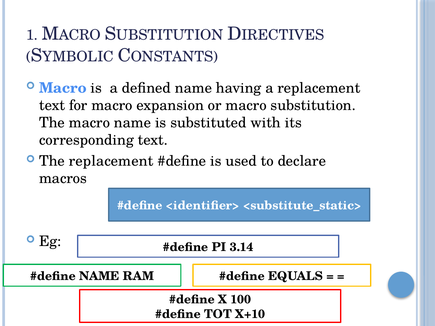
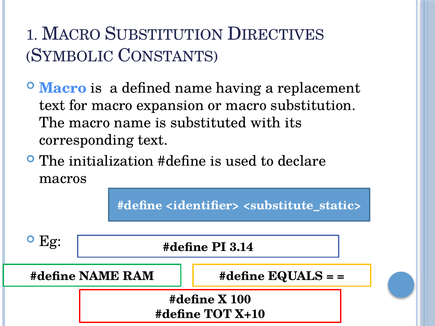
The replacement: replacement -> initialization (111, 161)
